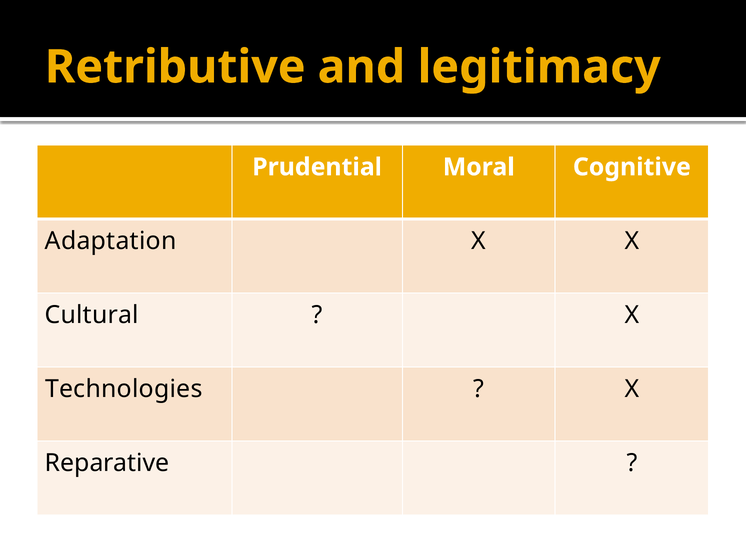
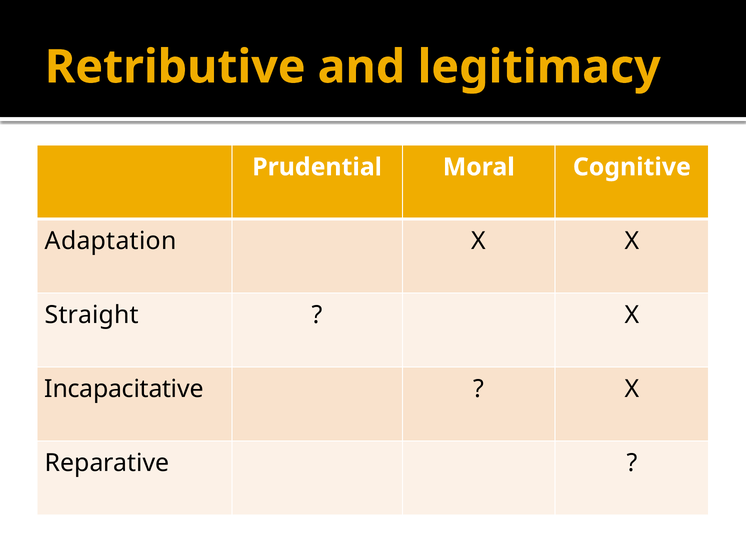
Cultural: Cultural -> Straight (92, 315)
Technologies: Technologies -> Incapacitative (124, 389)
